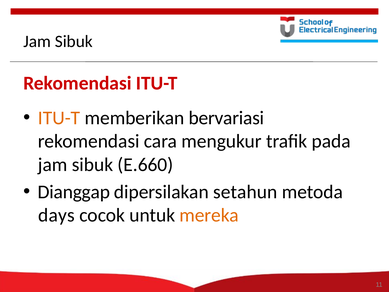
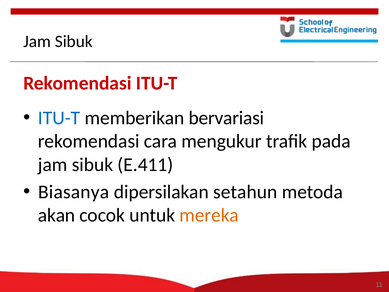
ITU-T colour: orange -> blue (59, 118)
E.660: E.660 -> E.411 (145, 165)
Dianggap: Dianggap -> Biasanya (74, 192)
days: days -> akan (57, 215)
